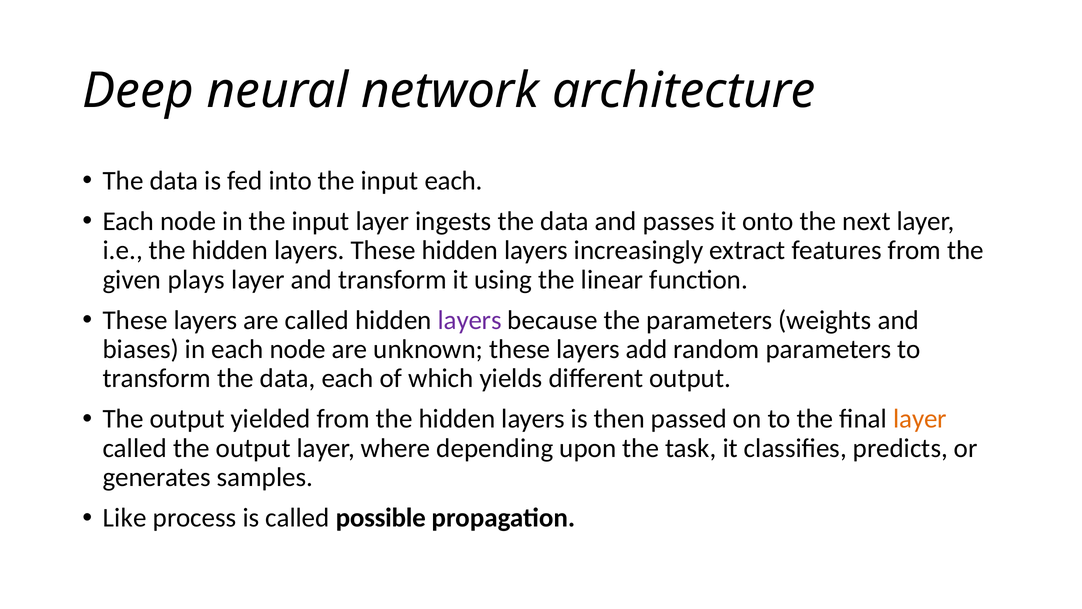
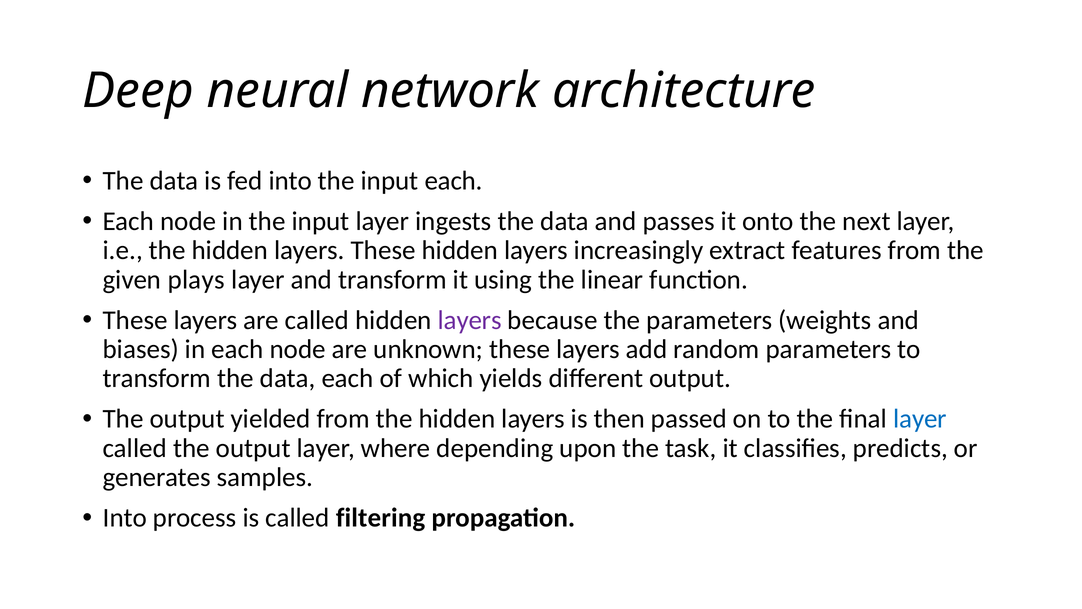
layer colour: orange -> blue (920, 419)
Like: Like -> Into (125, 518)
possible: possible -> filtering (381, 518)
